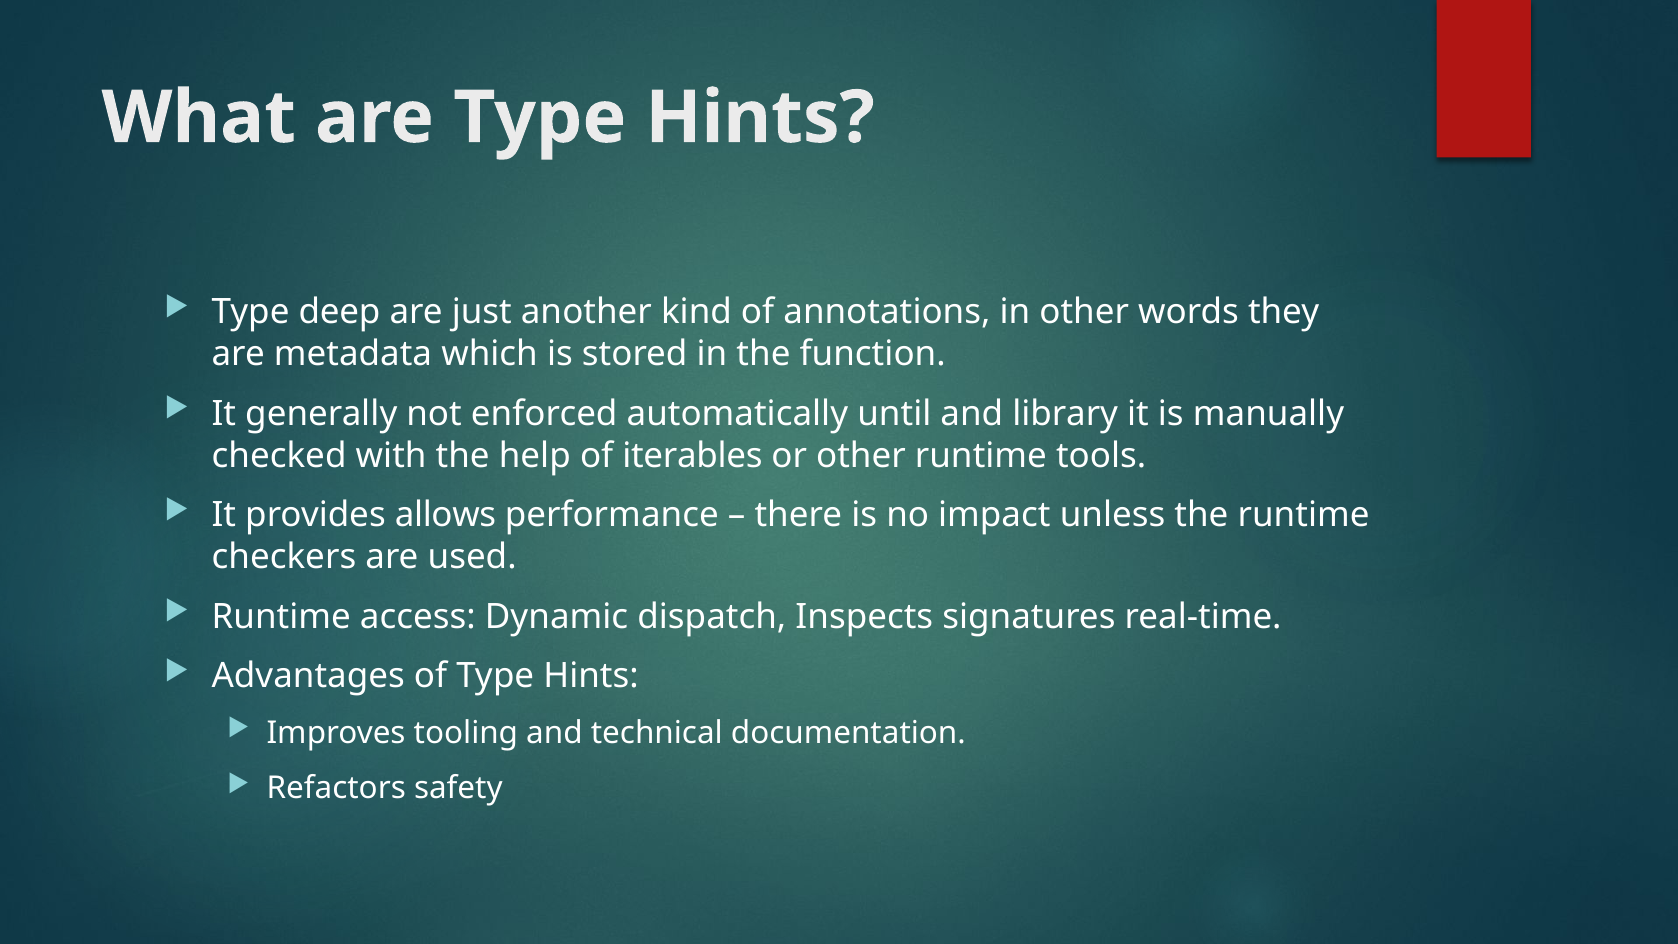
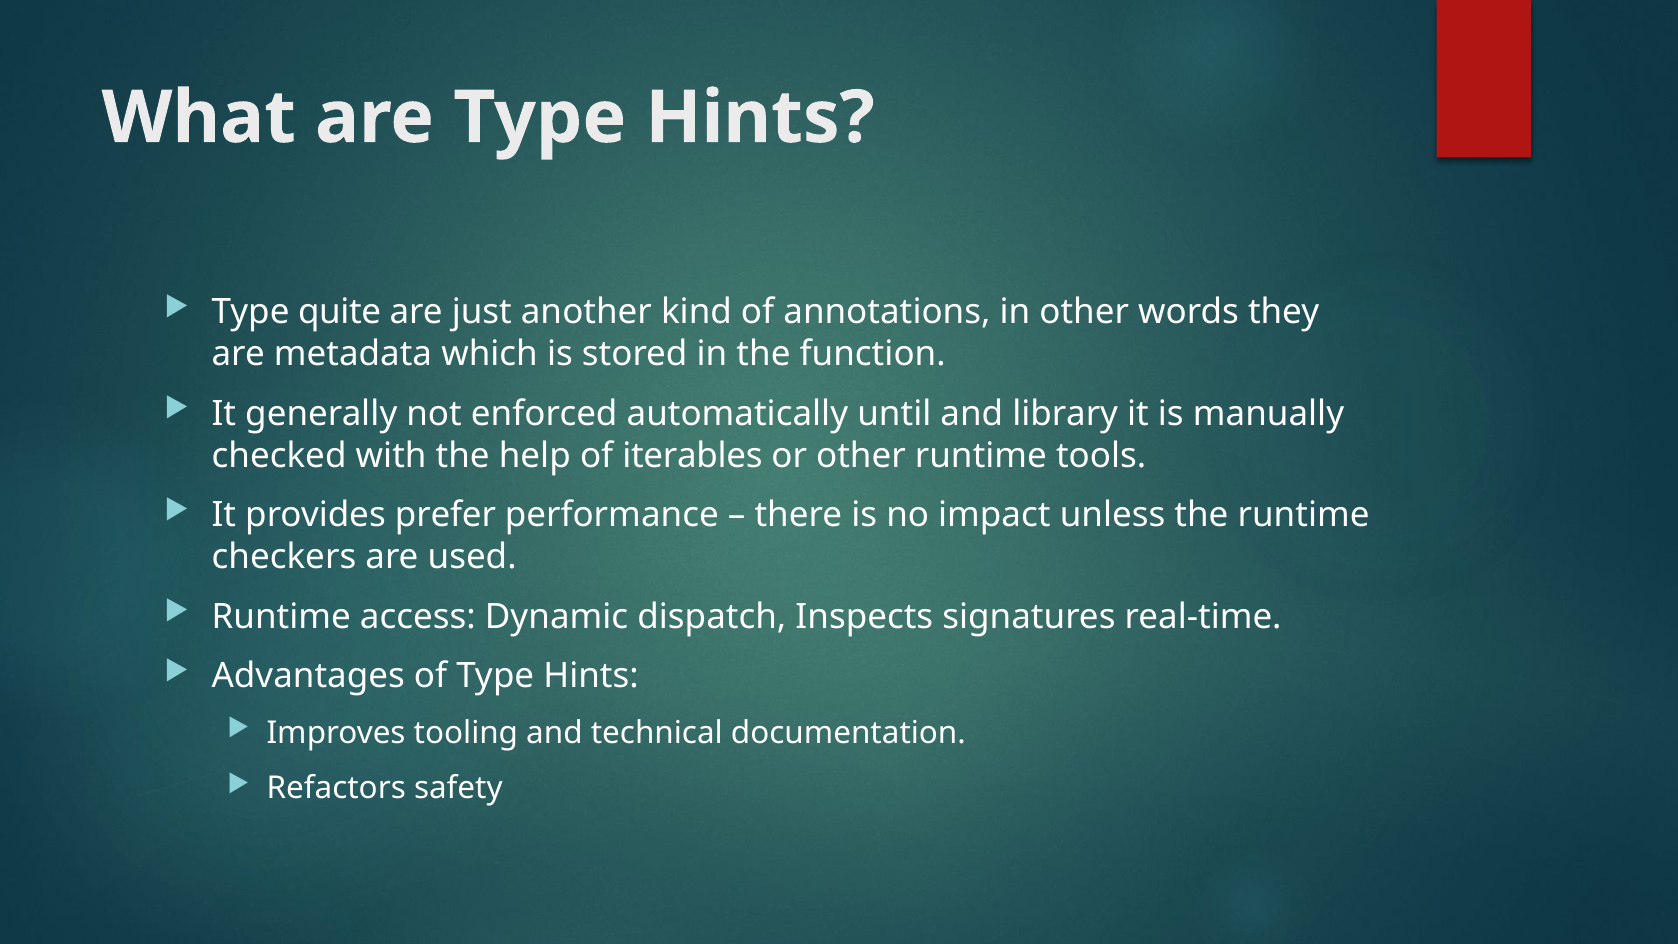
deep: deep -> quite (340, 312)
allows: allows -> prefer (445, 515)
